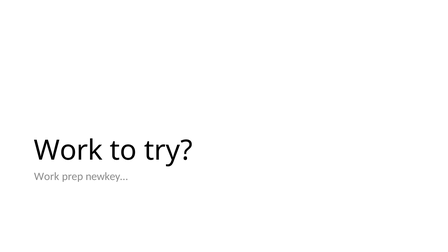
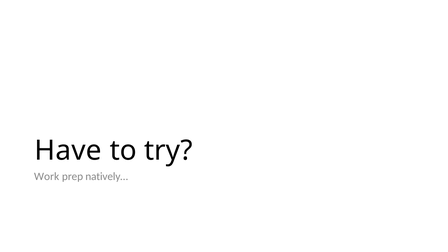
Work: Work -> Have (68, 151)
newkey…: newkey… -> natively… (107, 176)
